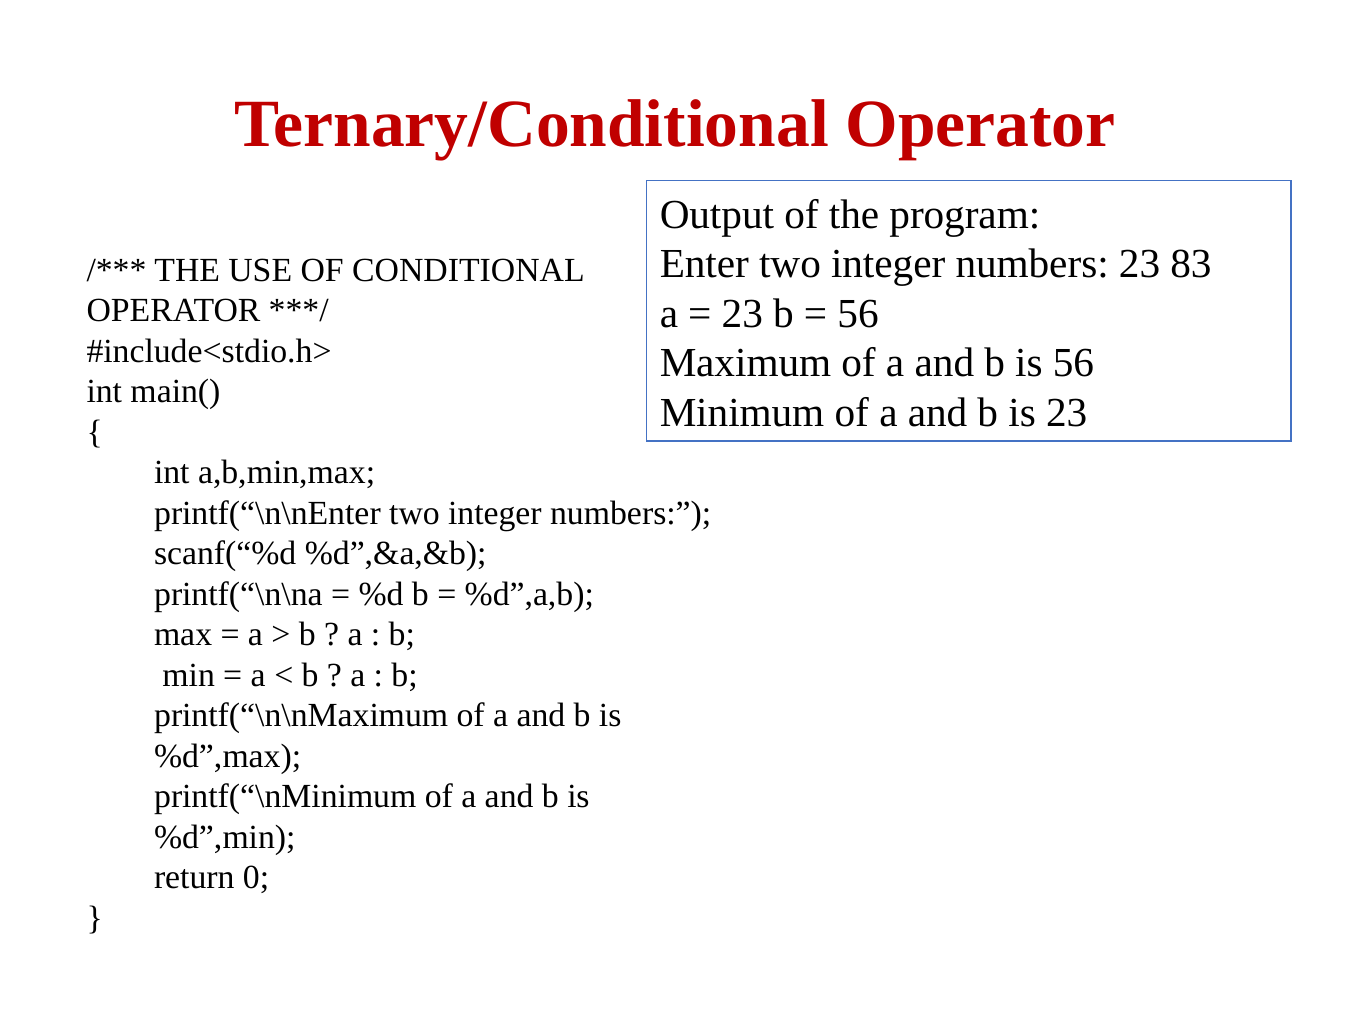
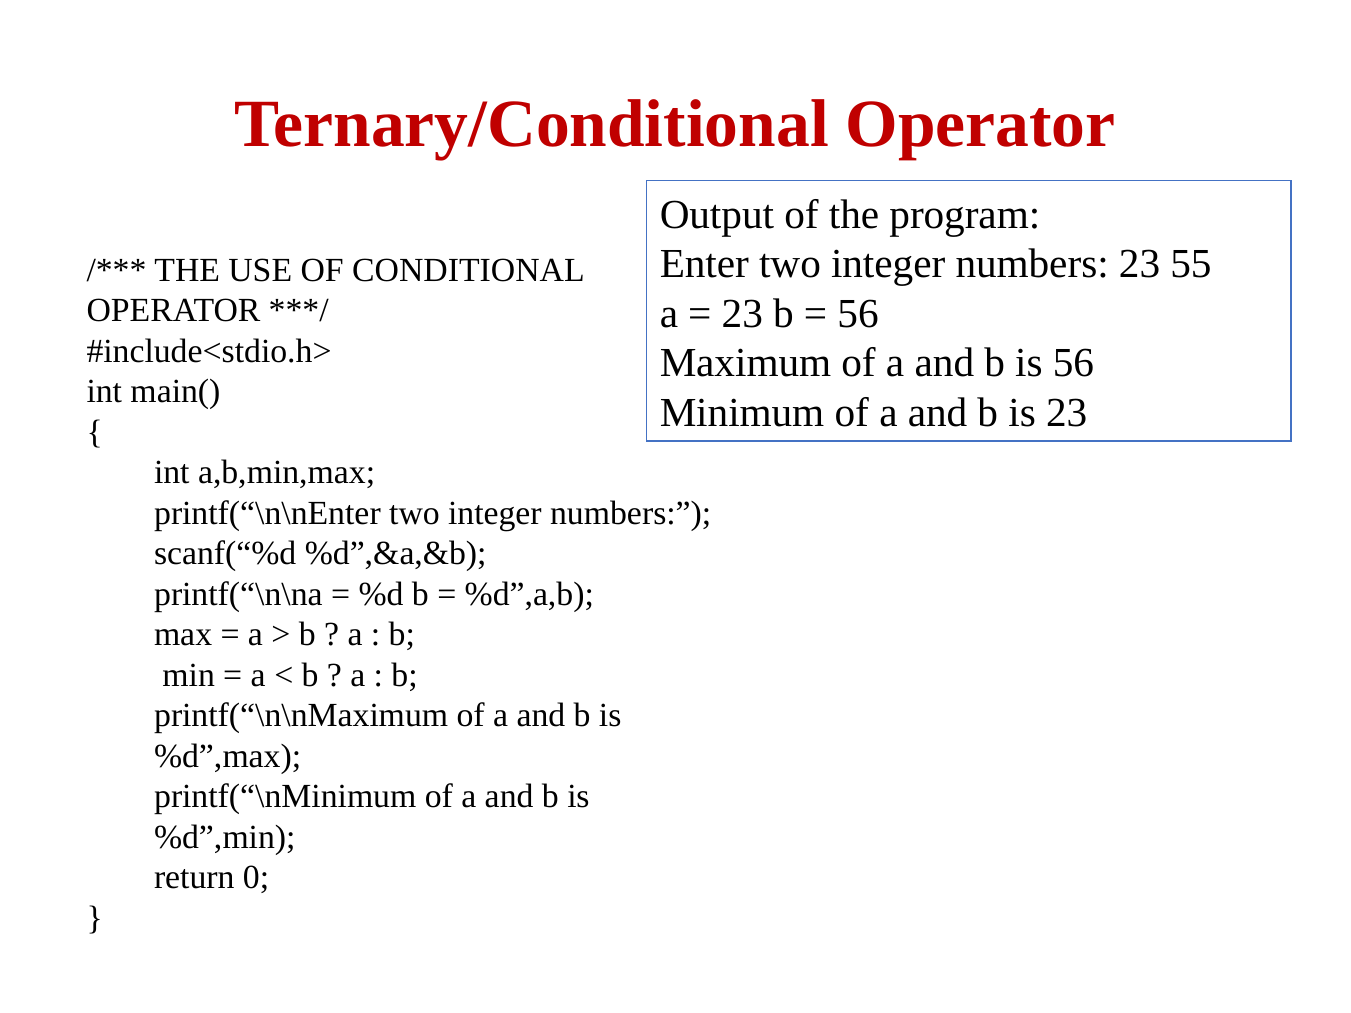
83: 83 -> 55 (1191, 264)
